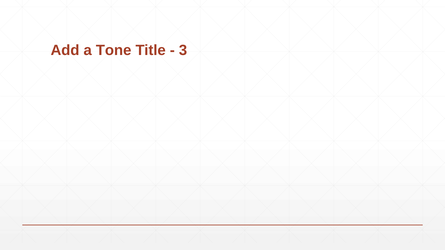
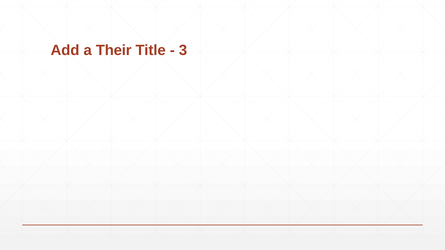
Tone: Tone -> Their (114, 50)
